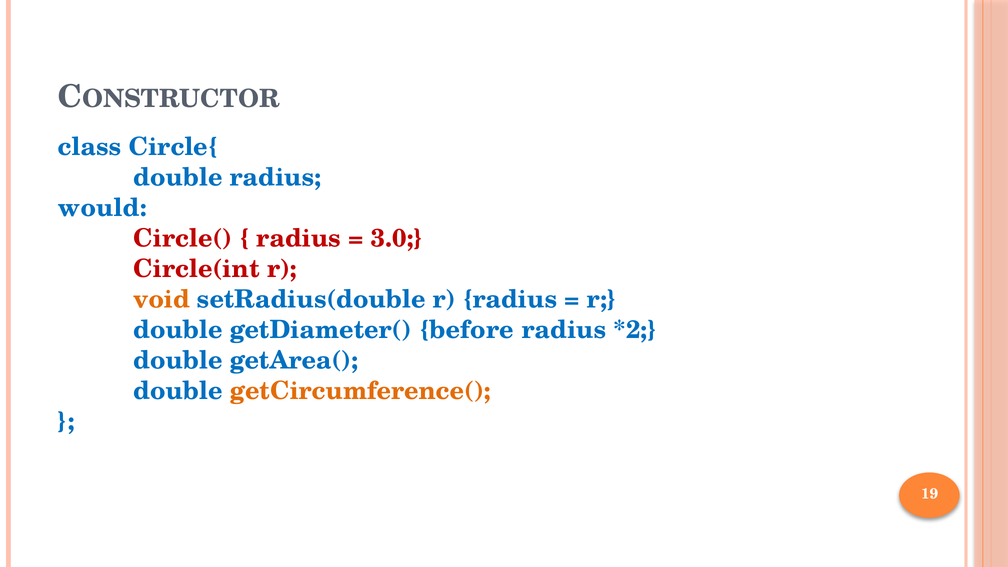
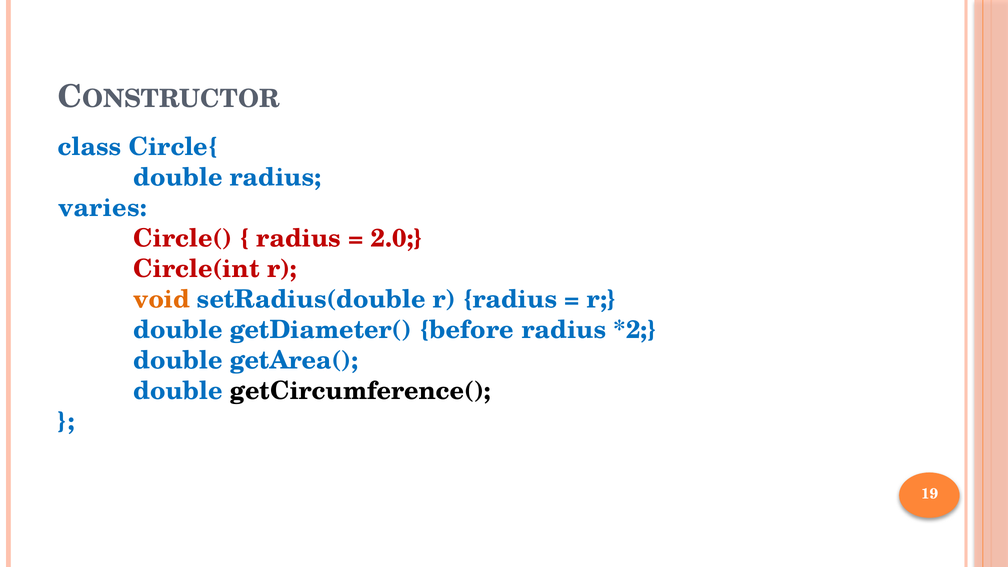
would: would -> varies (102, 208)
3.0: 3.0 -> 2.0 (397, 239)
getCircumference( colour: orange -> black (360, 391)
